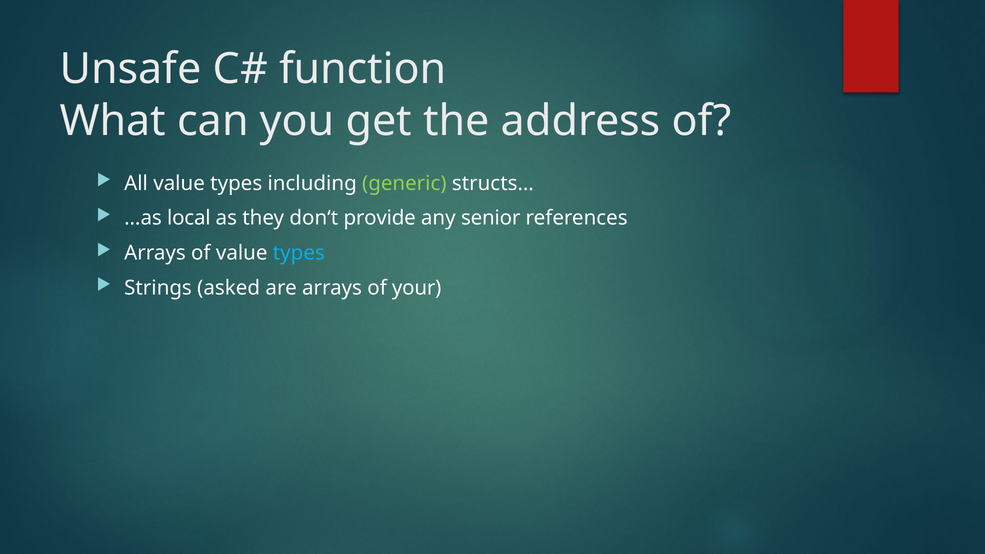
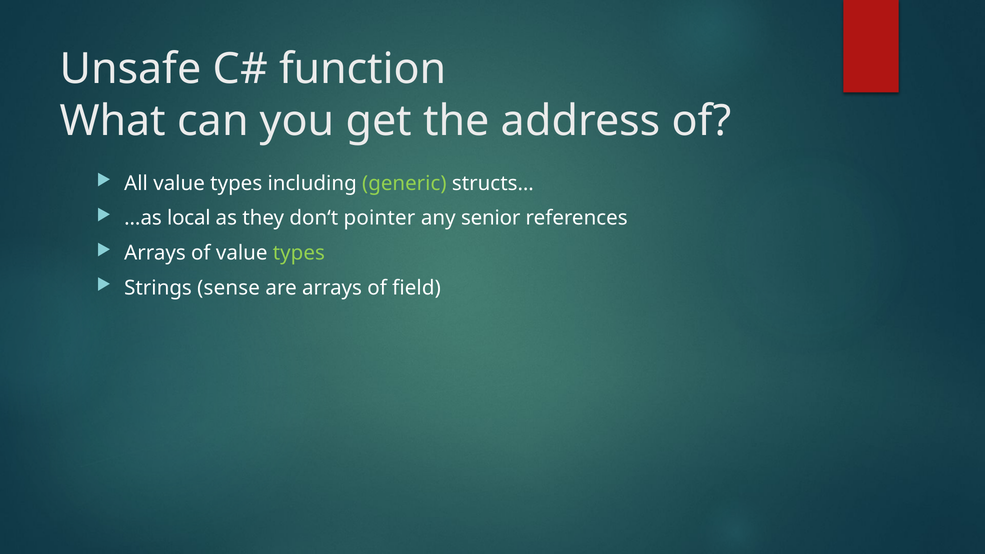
provide: provide -> pointer (379, 218)
types colour: light blue -> light green (299, 253)
asked: asked -> sense (229, 288)
your: your -> field (417, 288)
